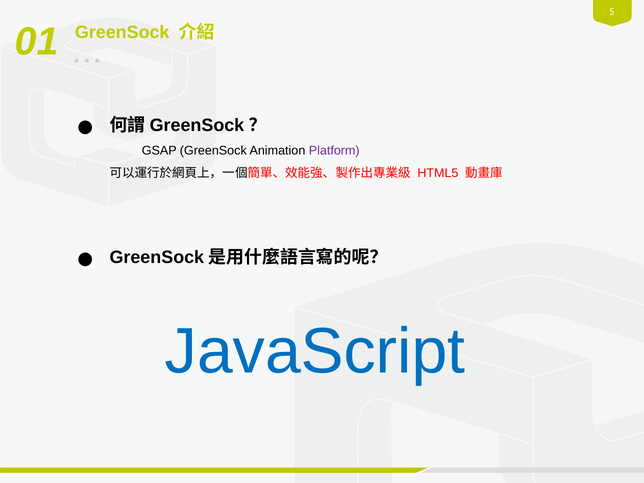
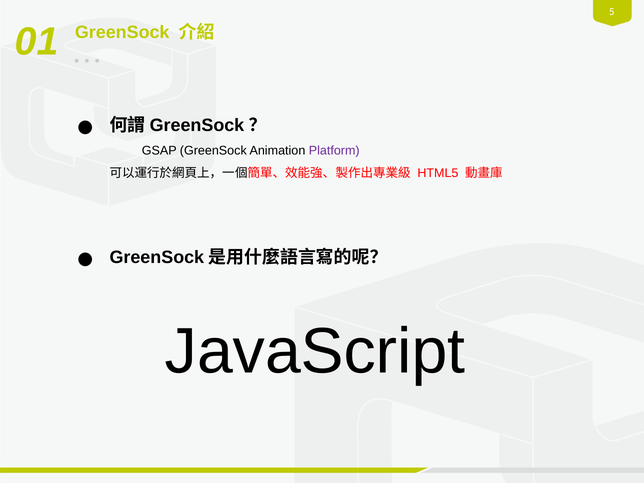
JavaScript colour: blue -> black (315, 351)
